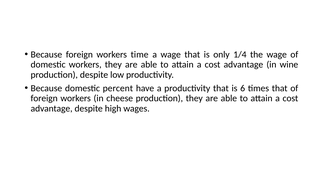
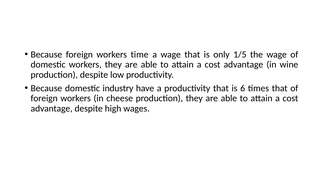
1/4: 1/4 -> 1/5 (240, 55)
percent: percent -> industry (118, 89)
